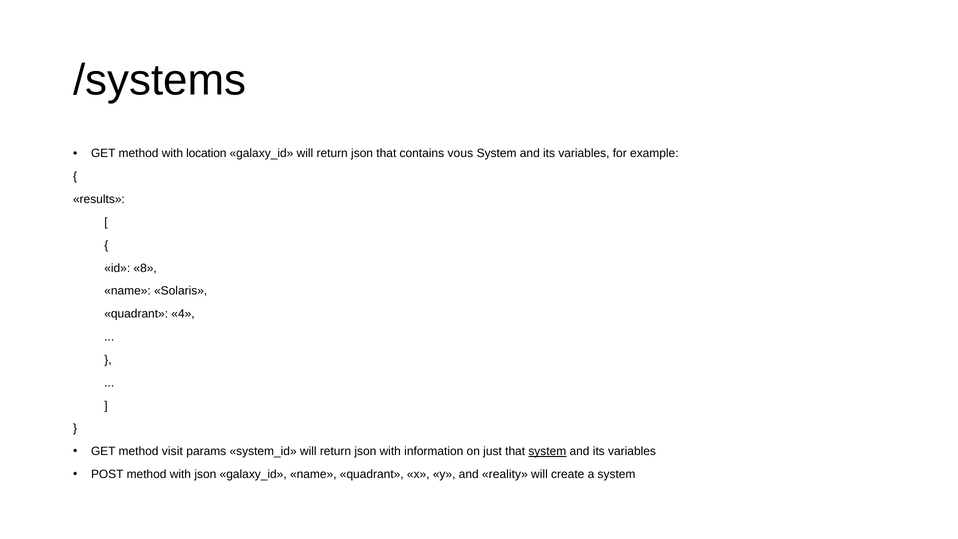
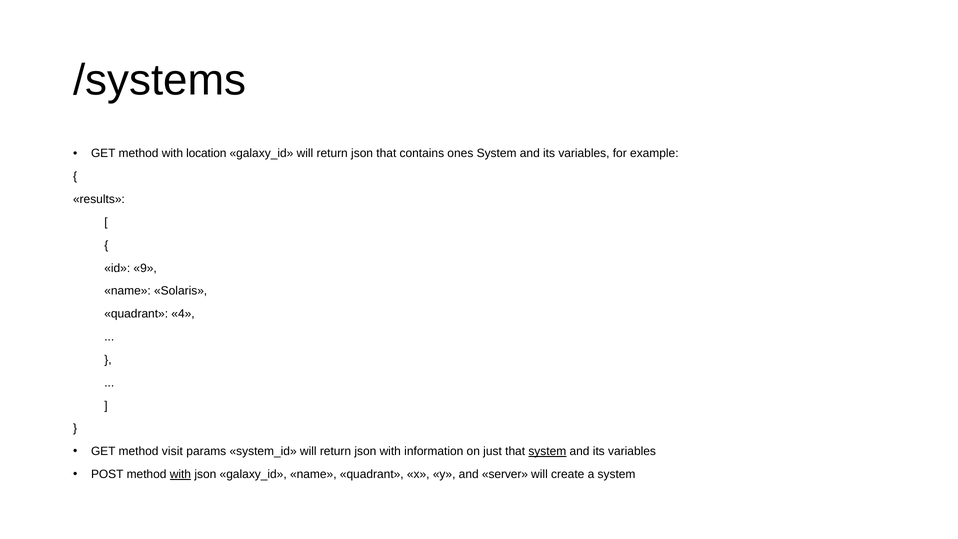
vous: vous -> ones (460, 153)
8: 8 -> 9 (145, 268)
with underline: none -> present (180, 474)
reality: reality -> server (505, 474)
